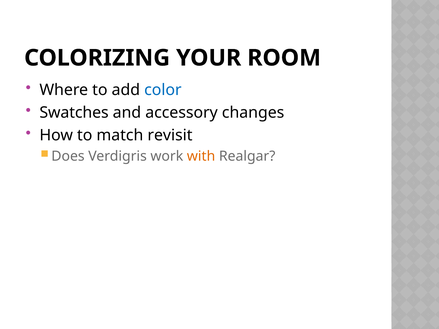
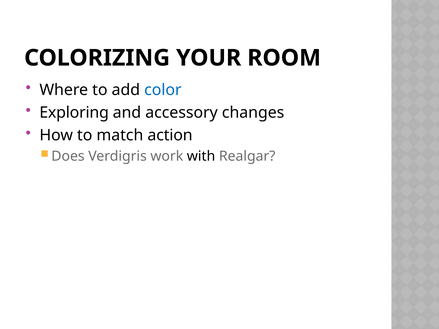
Swatches: Swatches -> Exploring (74, 113)
revisit: revisit -> action (170, 135)
with colour: orange -> black (201, 156)
